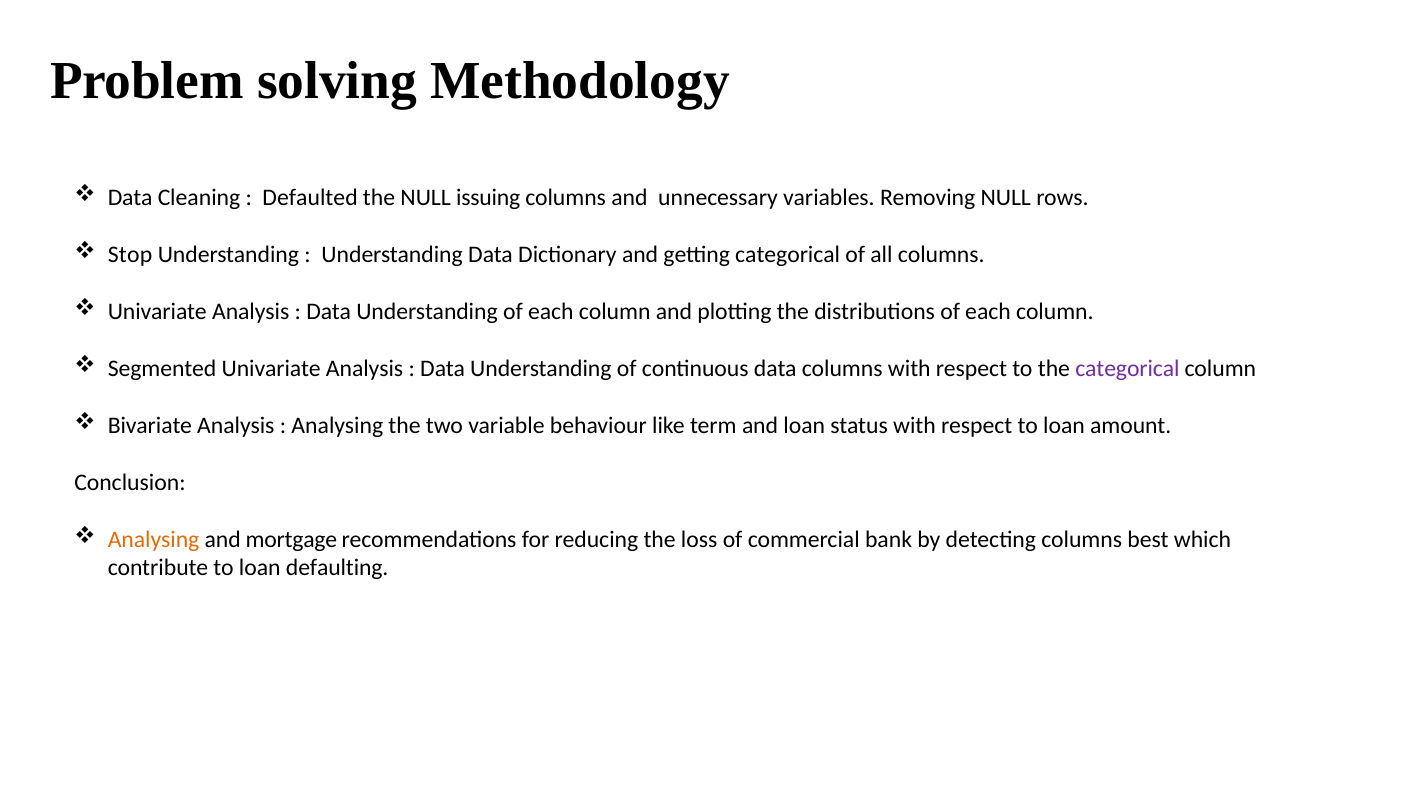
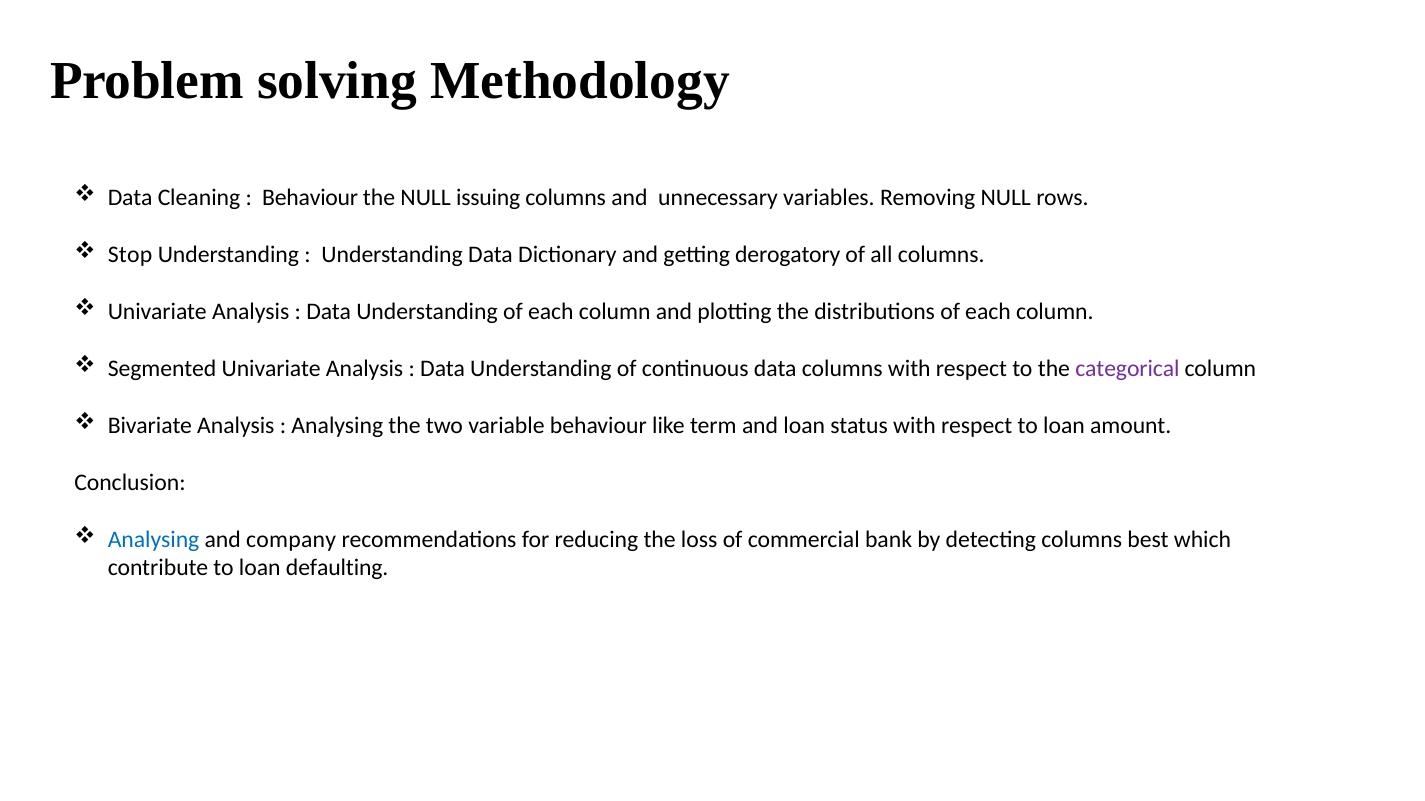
Defaulted: Defaulted -> Behaviour (310, 198)
getting categorical: categorical -> derogatory (788, 255)
Analysing colour: orange -> blue (154, 540)
mortgage: mortgage -> company (291, 540)
